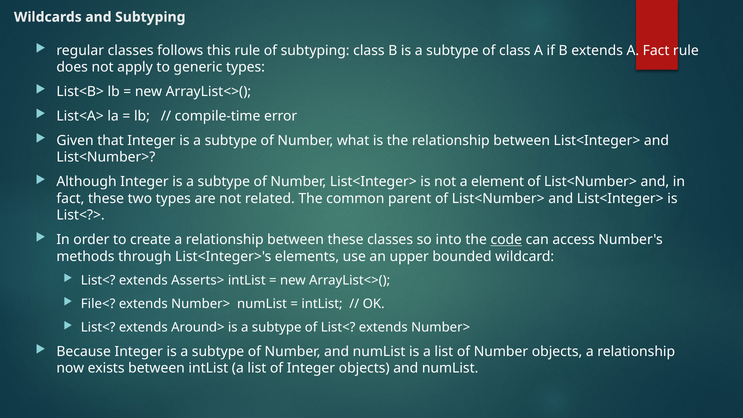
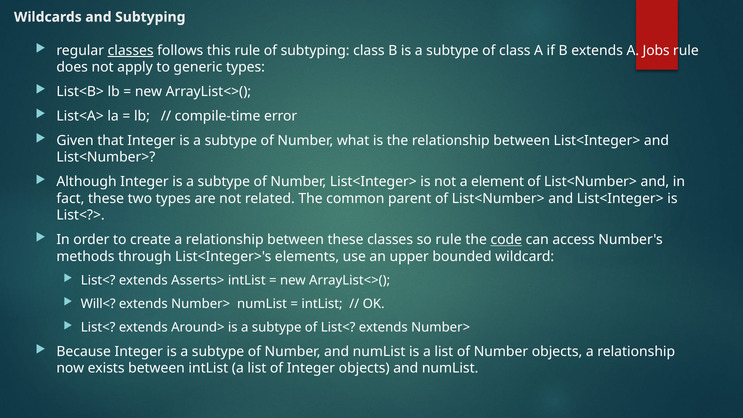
classes underline: none -> present (131, 50)
A Fact: Fact -> Jobs (656, 50)
so into: into -> rule (449, 240)
File<: File< -> Will< (98, 304)
